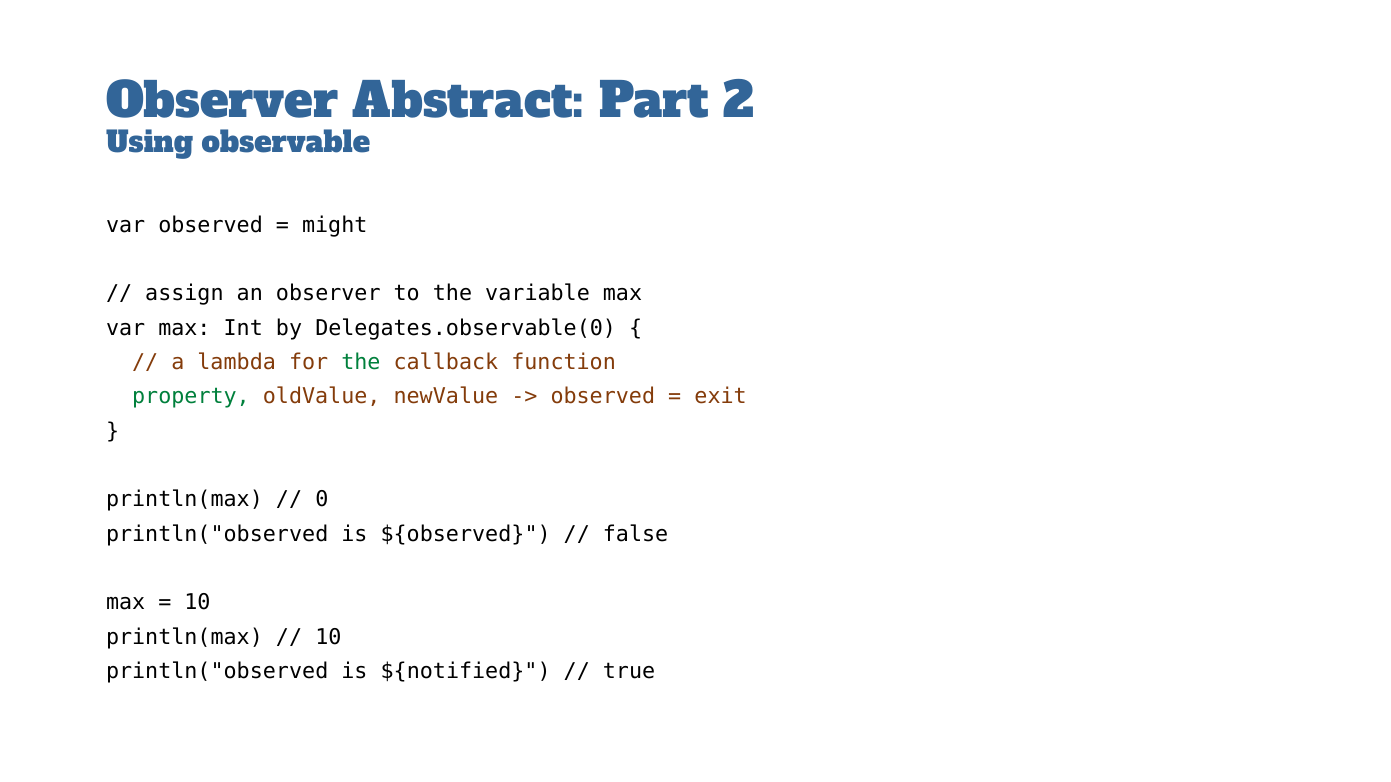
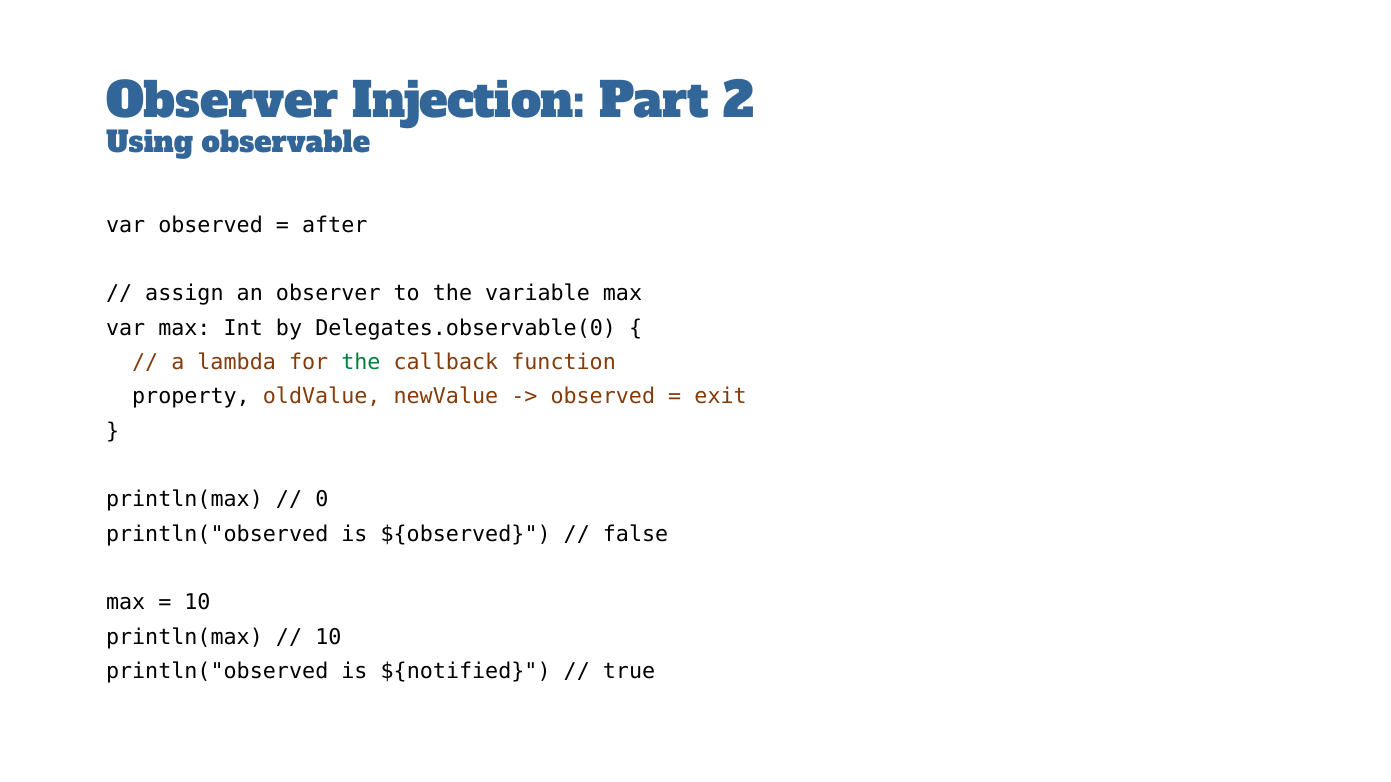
Abstract: Abstract -> Injection (469, 101)
might: might -> after (335, 225)
property colour: green -> black (191, 397)
